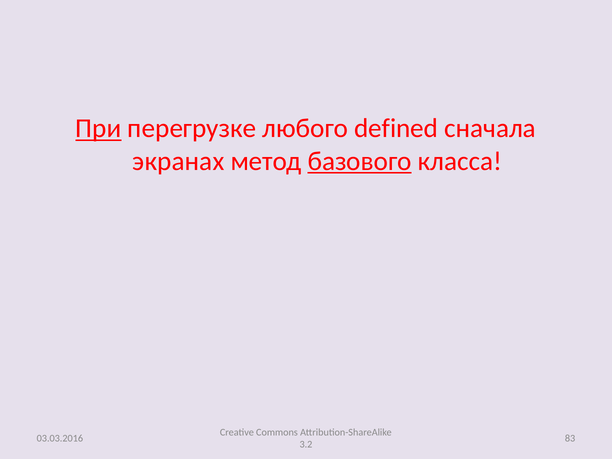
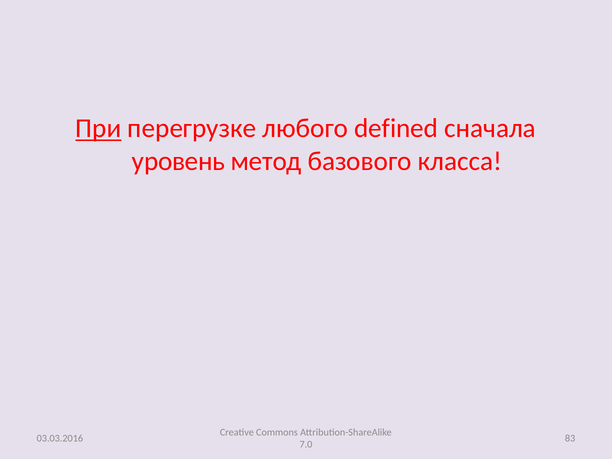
экранах: экранах -> уровень (179, 161)
базового underline: present -> none (360, 161)
3.2: 3.2 -> 7.0 (306, 444)
